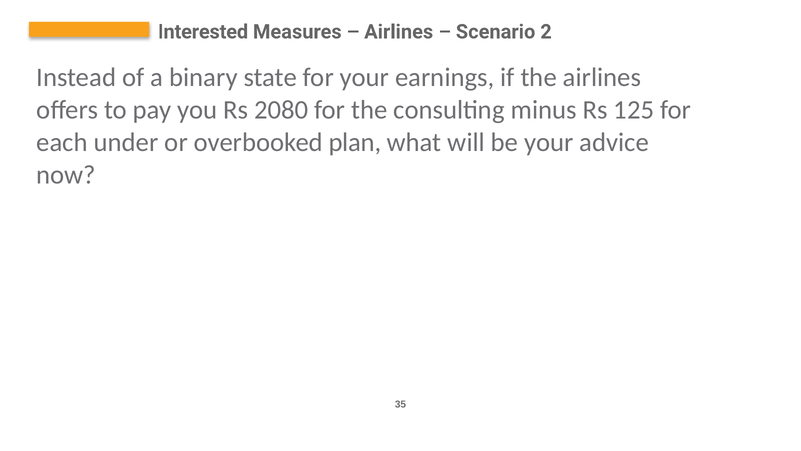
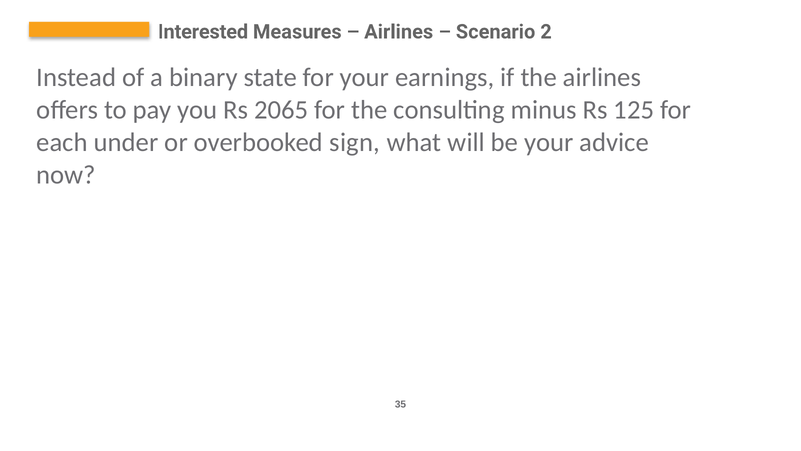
2080: 2080 -> 2065 (281, 110)
plan: plan -> sign (355, 142)
